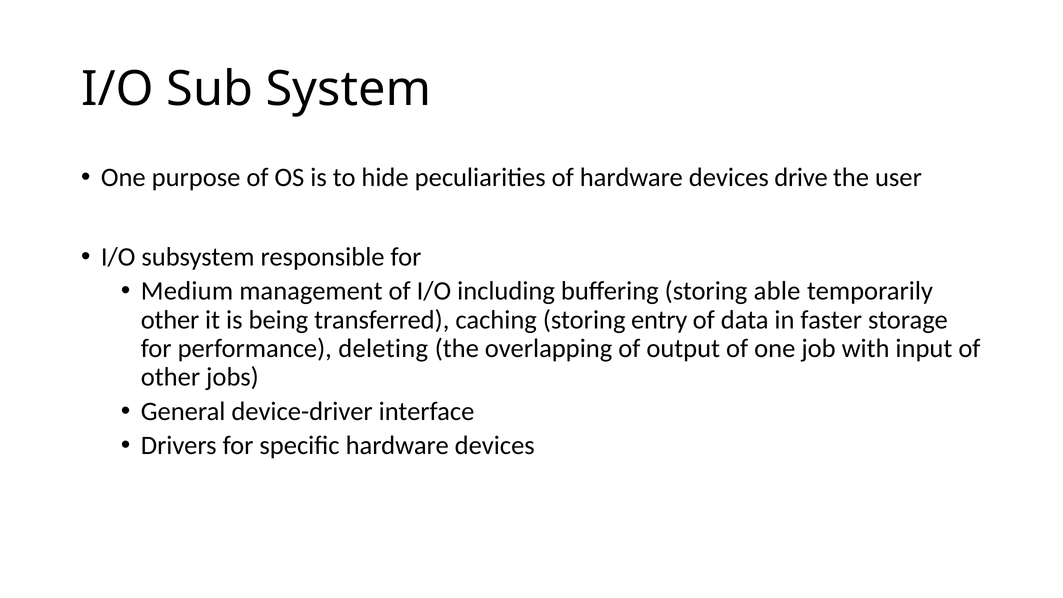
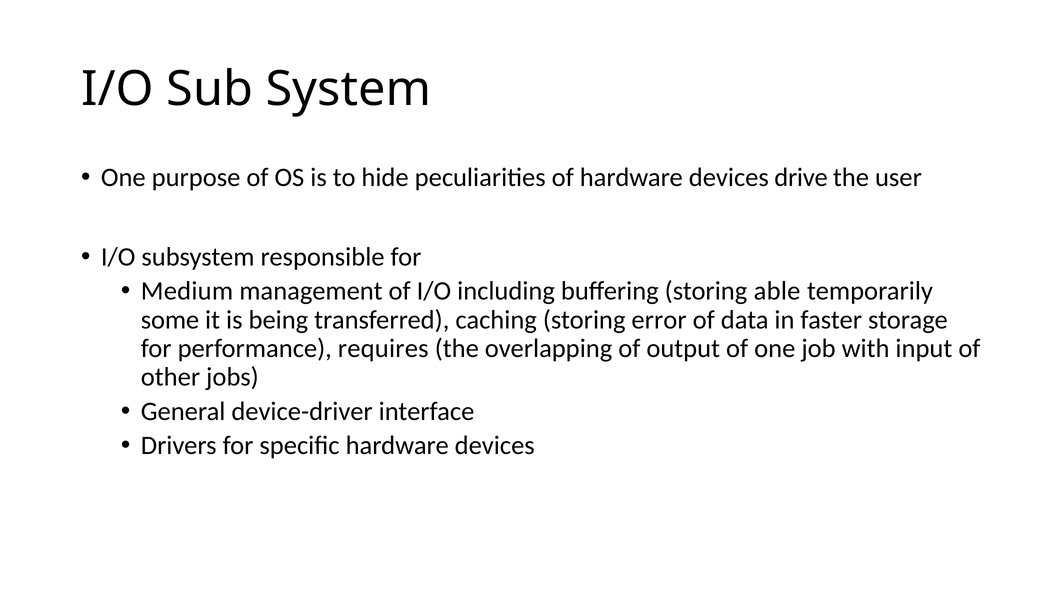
other: other -> some (170, 320)
entry: entry -> error (659, 320)
deleting: deleting -> requires (383, 348)
